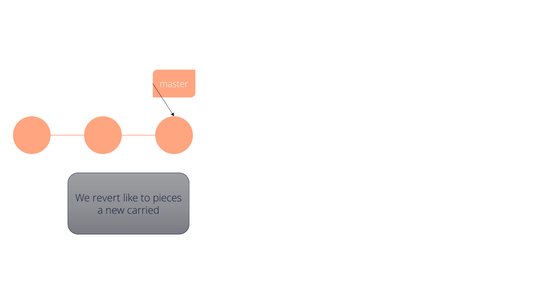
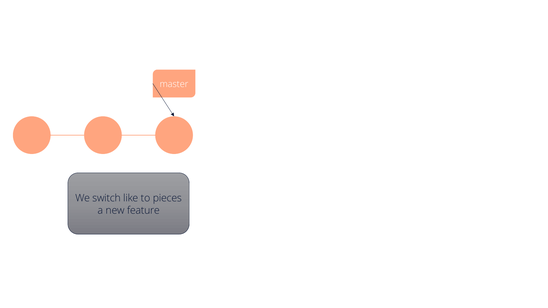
revert: revert -> switch (107, 198)
carried: carried -> feature (143, 211)
